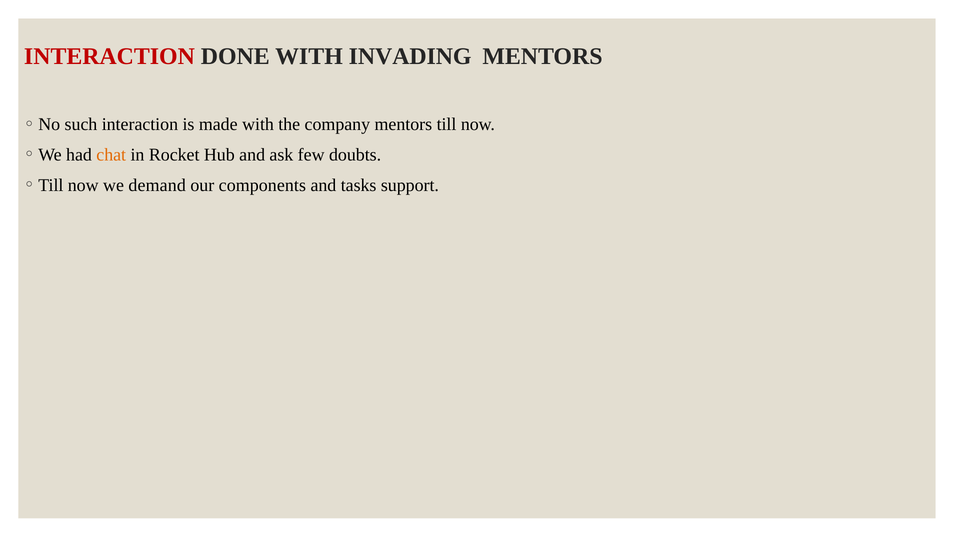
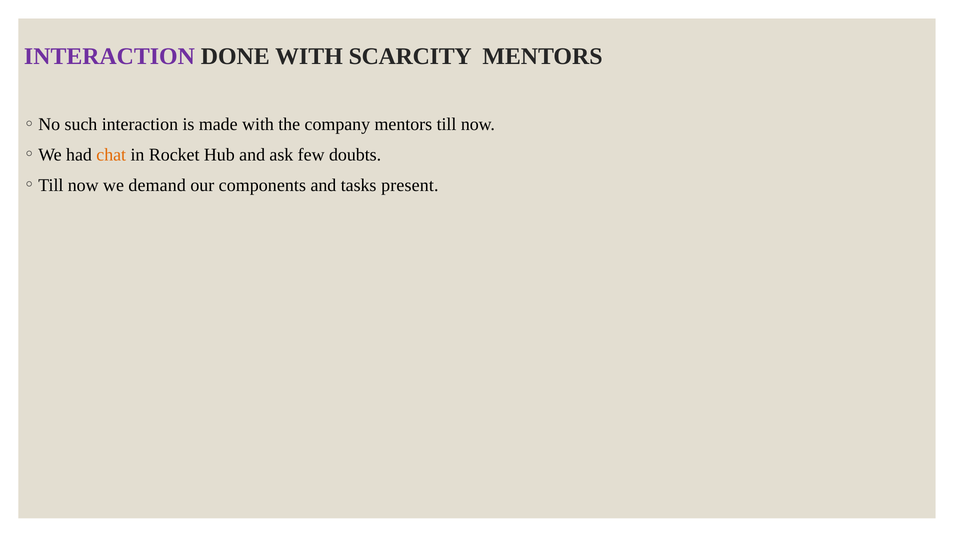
INTERACTION colour: red -> purple (109, 57)
INVADING: INVADING -> SCARCITY (410, 57)
support: support -> present (410, 185)
